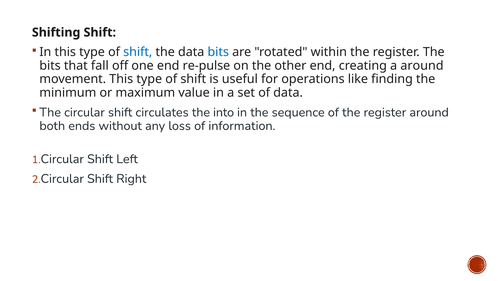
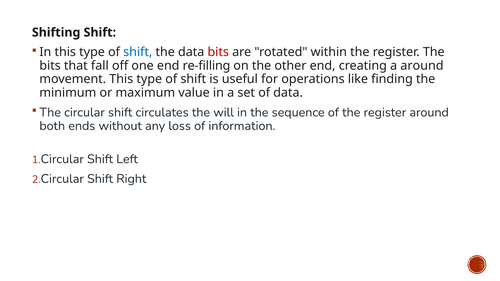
bits colour: blue -> red (218, 52)
re-pulse: re-pulse -> re-filling (206, 66)
into: into -> will (224, 112)
